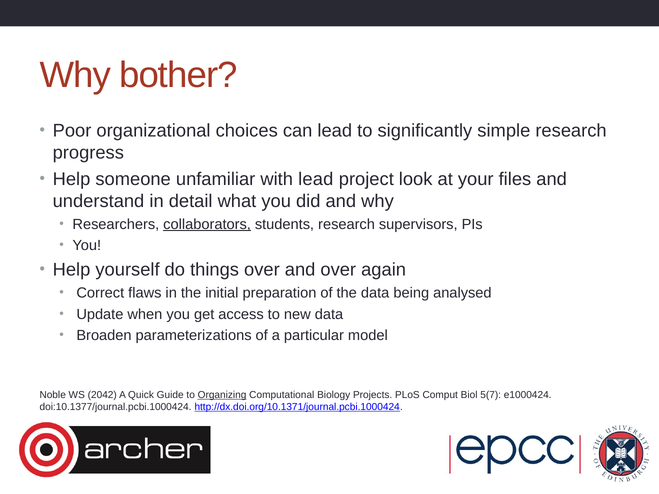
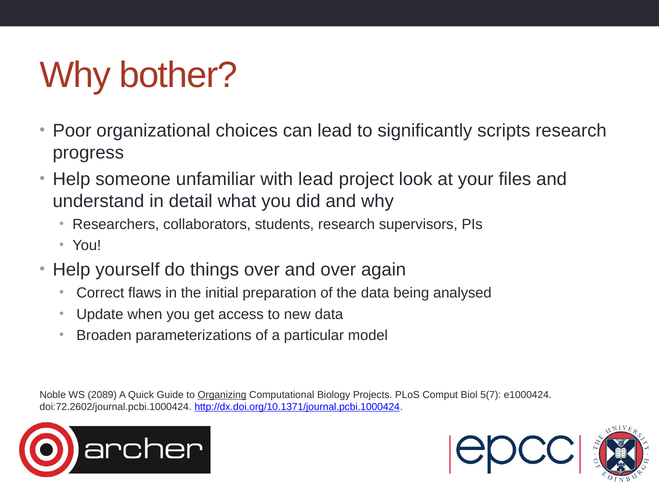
simple: simple -> scripts (504, 131)
collaborators underline: present -> none (207, 224)
2042: 2042 -> 2089 (102, 395)
doi:10.1377/journal.pcbi.1000424: doi:10.1377/journal.pcbi.1000424 -> doi:72.2602/journal.pcbi.1000424 (115, 407)
